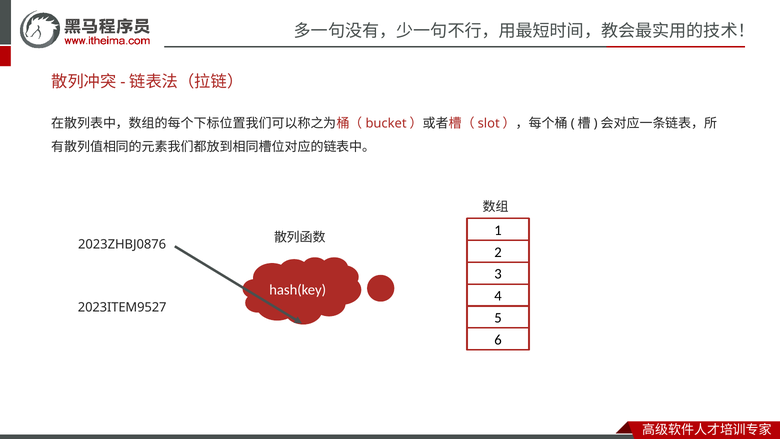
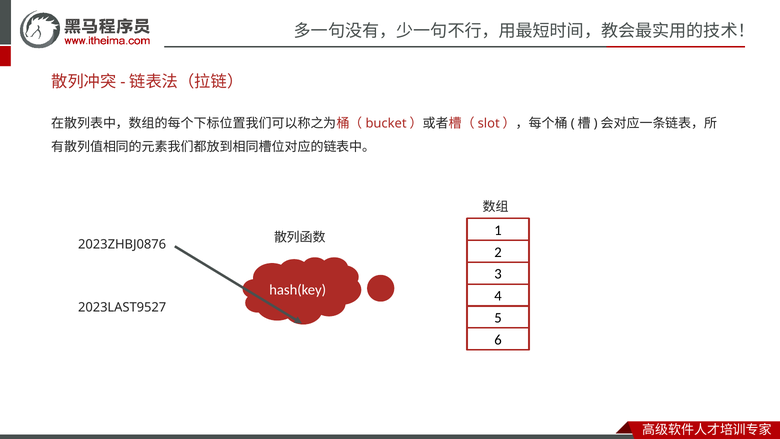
2023ITEM9527: 2023ITEM9527 -> 2023LAST9527 (122, 307)
